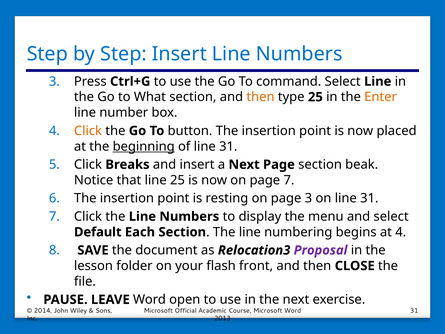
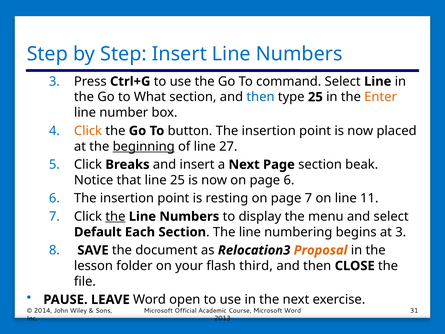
then colour: orange -> blue (261, 97)
of line 31: 31 -> 27 (228, 146)
page 7: 7 -> 6 (289, 180)
page 3: 3 -> 7 (308, 198)
on line 31: 31 -> 11 (369, 198)
the underline: none -> present (115, 216)
at 4: 4 -> 3 (401, 232)
Proposal colour: purple -> orange (321, 250)
front: front -> third (256, 266)
